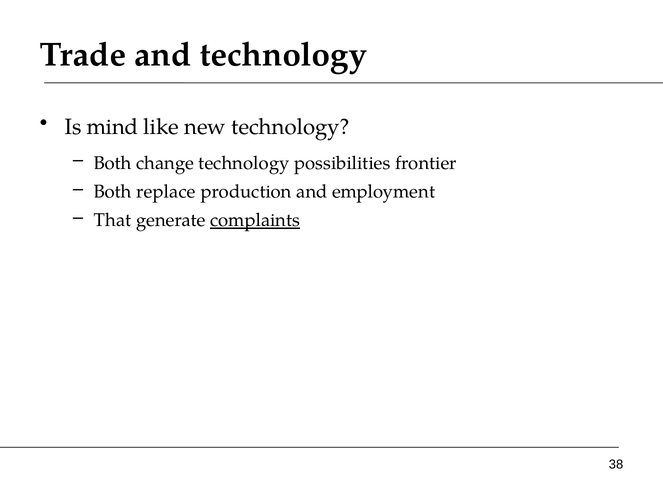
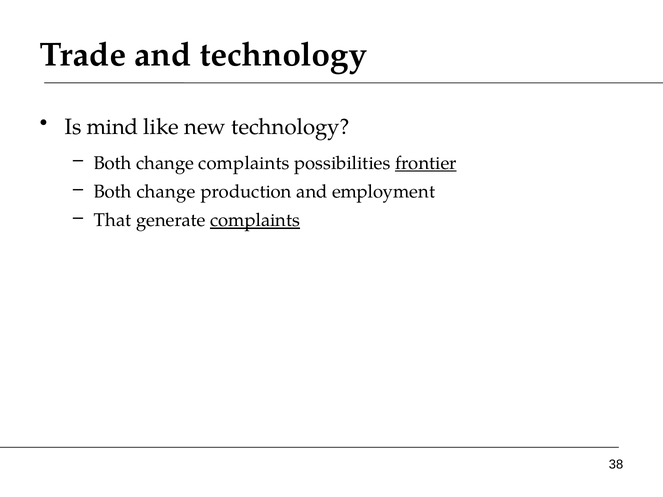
change technology: technology -> complaints (244, 163)
frontier underline: none -> present (426, 163)
replace: replace -> change (166, 192)
